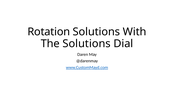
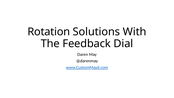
The Solutions: Solutions -> Feedback (87, 43)
